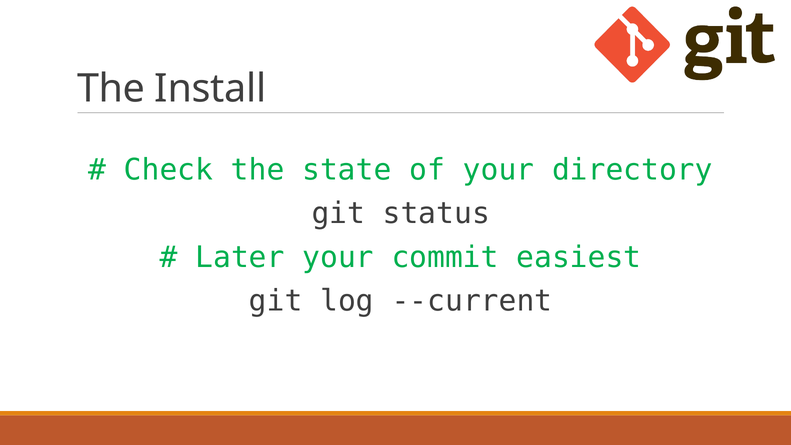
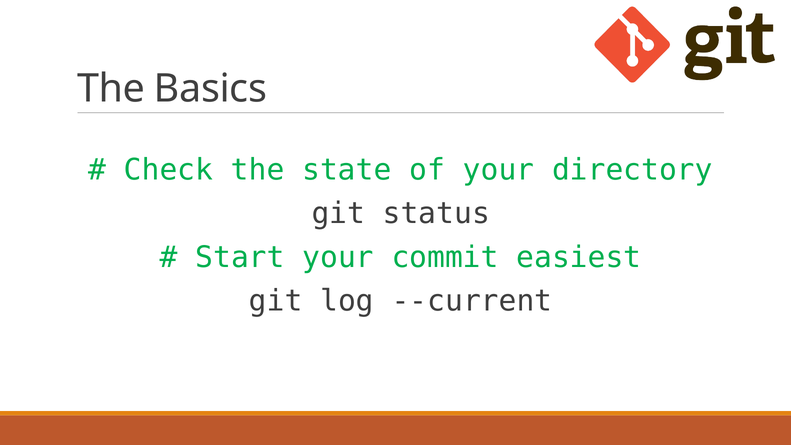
Install: Install -> Basics (210, 89)
Later: Later -> Start (240, 257)
